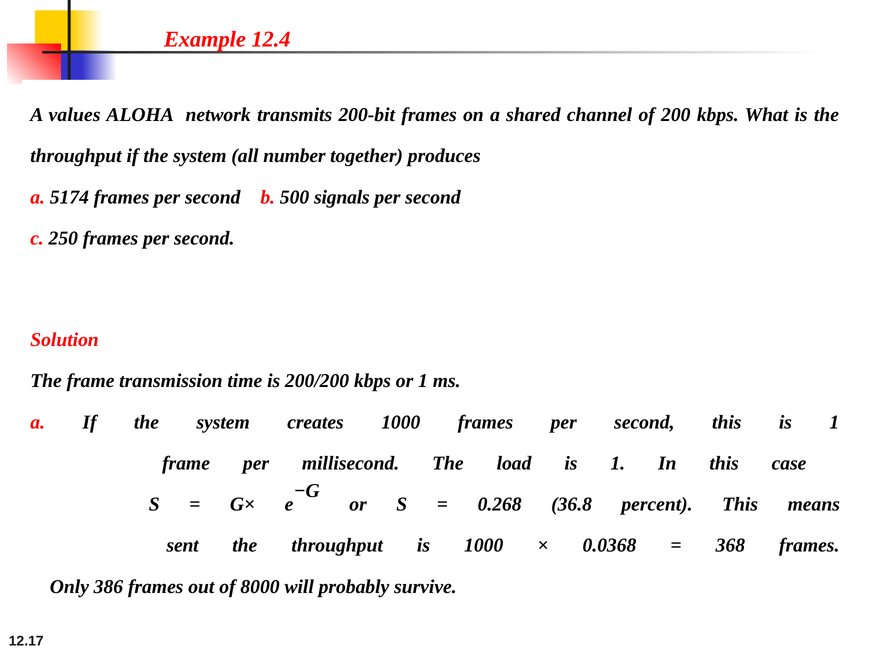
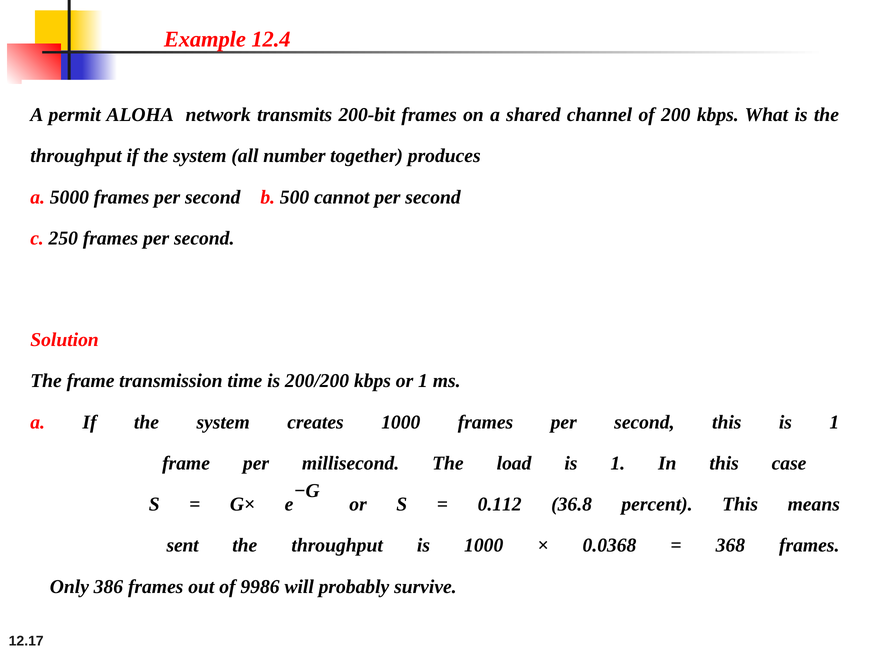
values: values -> permit (75, 115)
5174: 5174 -> 5000 (69, 197)
signals: signals -> cannot (342, 197)
0.268: 0.268 -> 0.112 (500, 505)
8000: 8000 -> 9986 (260, 587)
